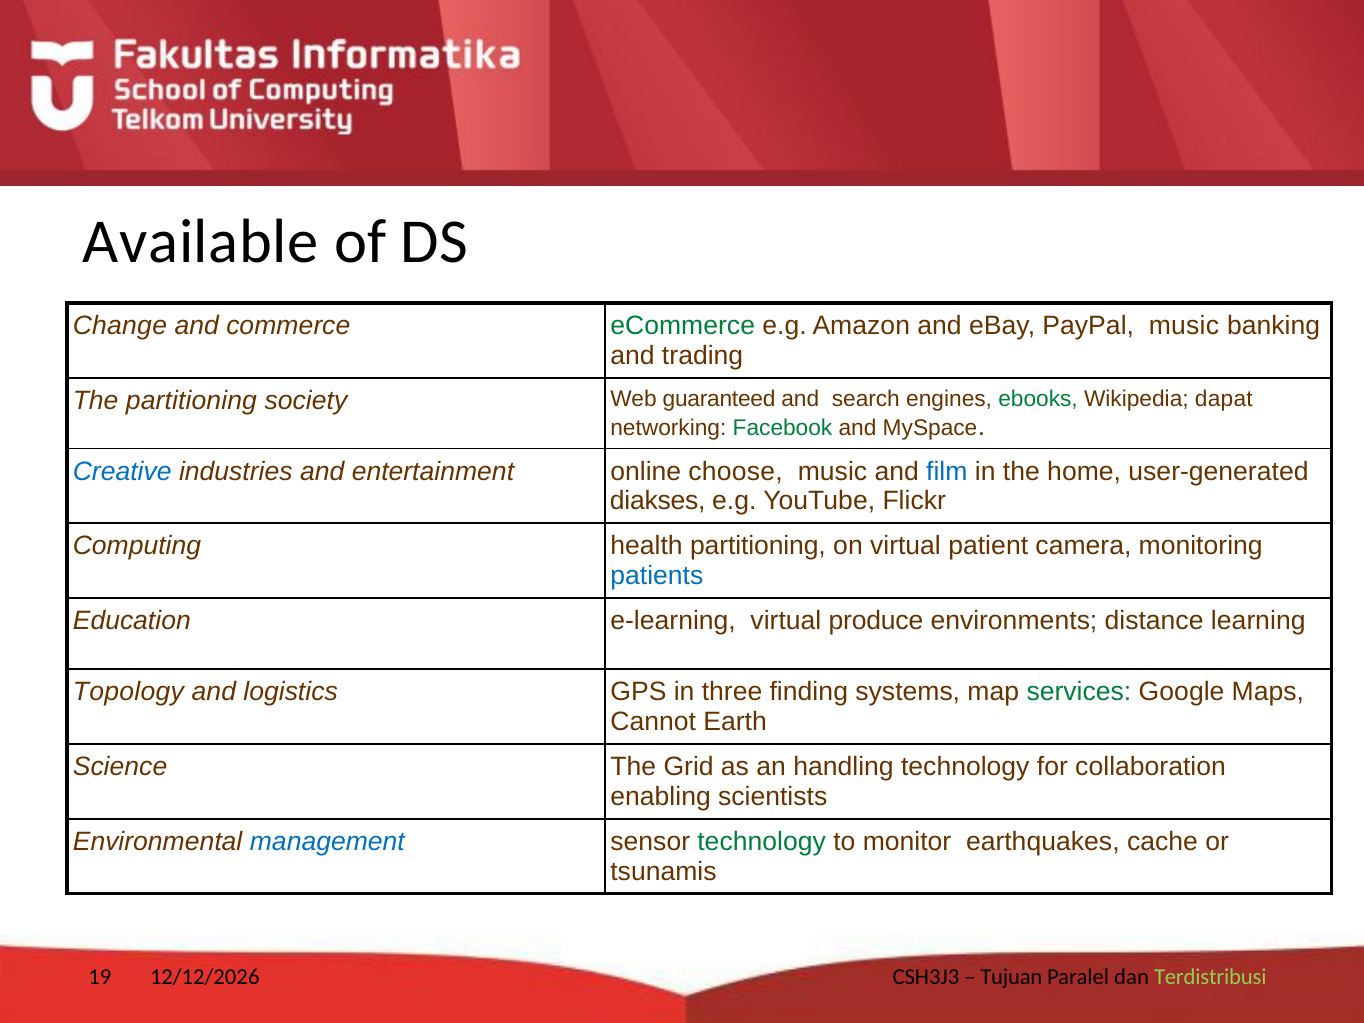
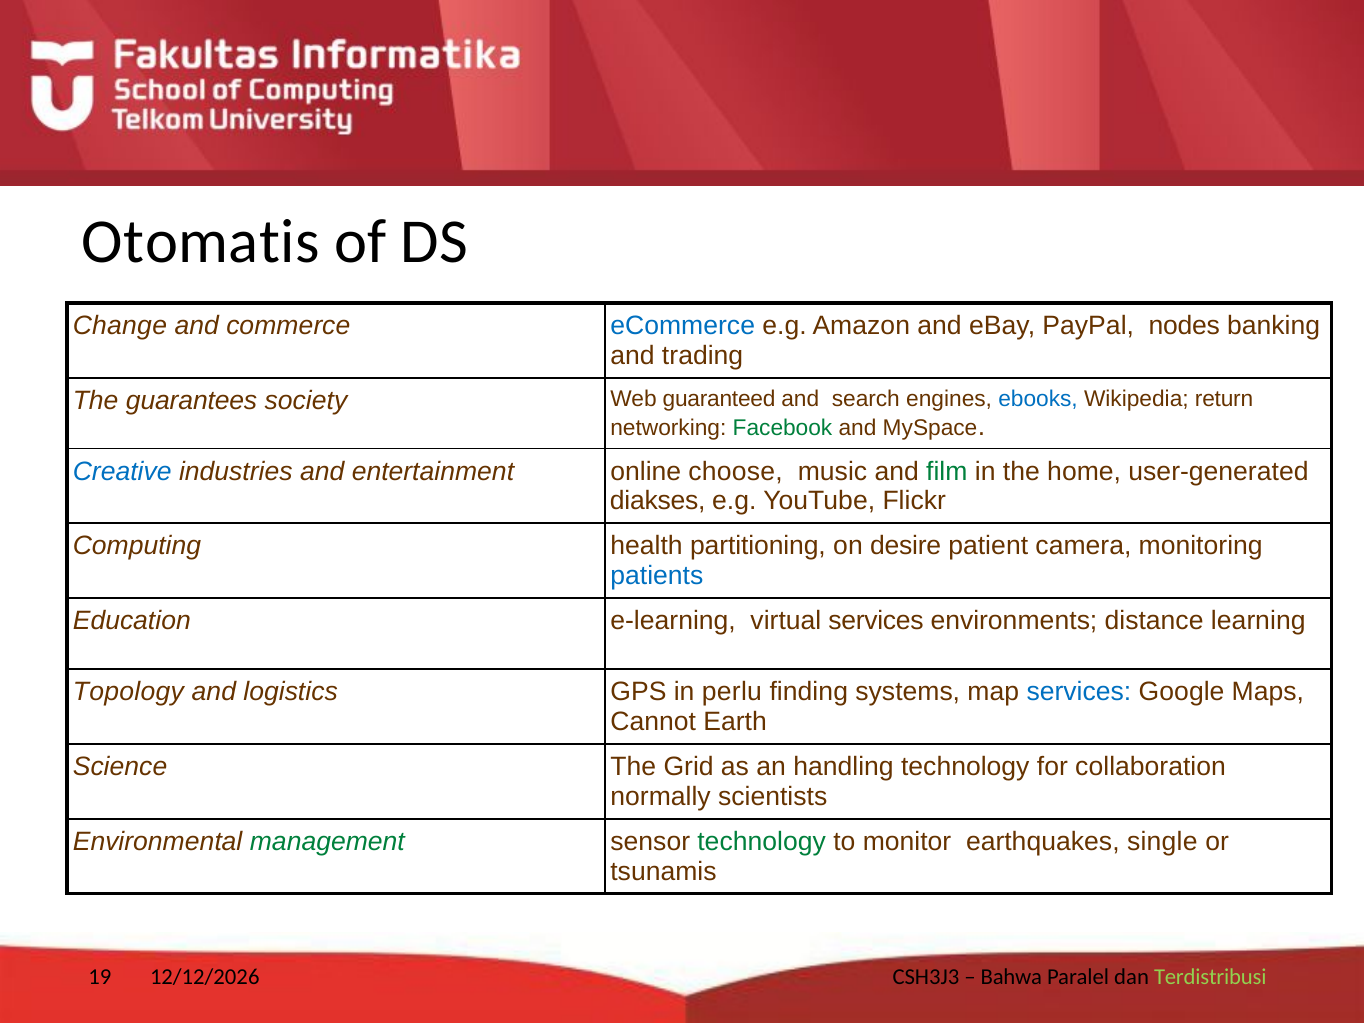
Available: Available -> Otomatis (201, 242)
eCommerce colour: green -> blue (683, 326)
PayPal music: music -> nodes (1184, 326)
The partitioning: partitioning -> guarantees (192, 401)
ebooks colour: green -> blue (1038, 399)
dapat: dapat -> return (1224, 399)
film colour: blue -> green (947, 471)
on virtual: virtual -> desire (906, 546)
virtual produce: produce -> services (876, 621)
three: three -> perlu (732, 692)
services colour: green -> blue (1079, 692)
enabling: enabling -> normally (661, 797)
management colour: blue -> green (327, 842)
cache: cache -> single (1162, 842)
Tujuan: Tujuan -> Bahwa (1011, 977)
